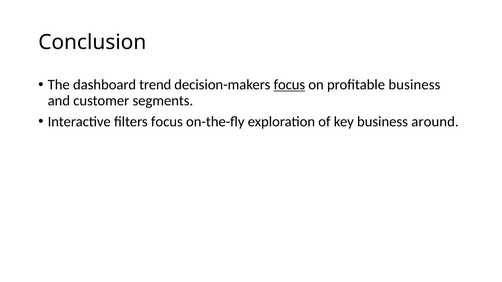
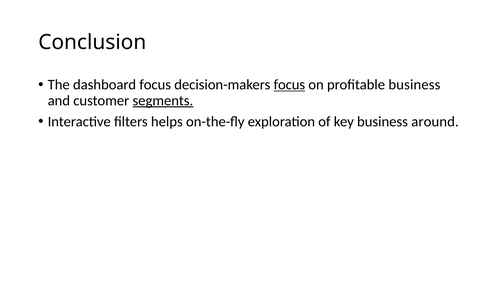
dashboard trend: trend -> focus (155, 85)
segments underline: none -> present (163, 101)
filters focus: focus -> helps (167, 122)
